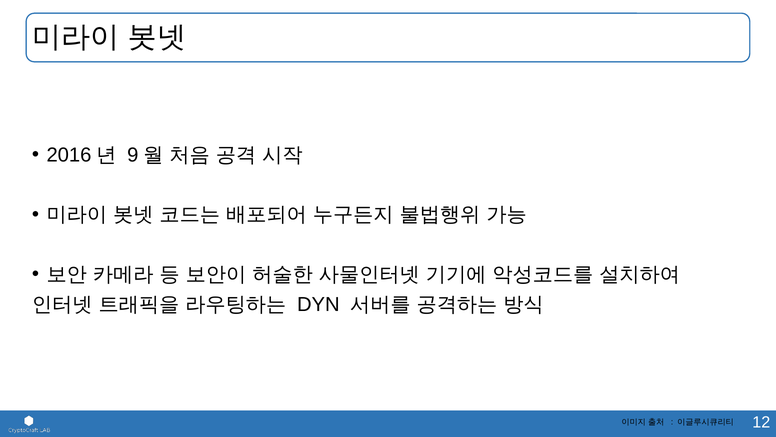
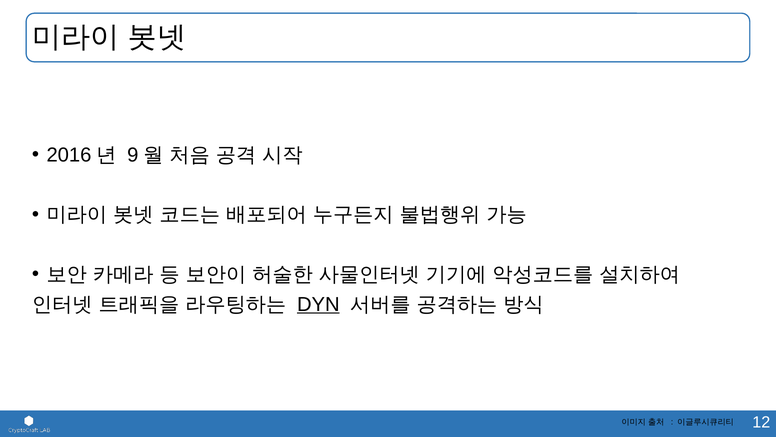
DYN underline: none -> present (318, 304)
